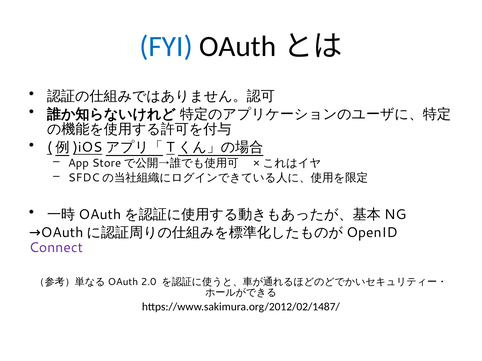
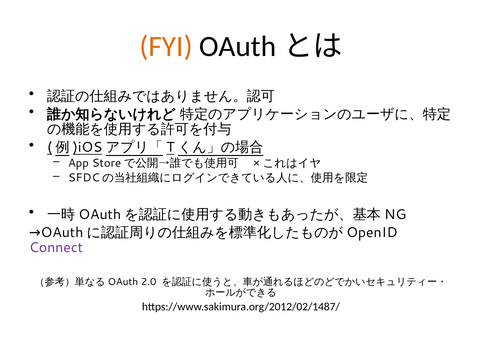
FYI colour: blue -> orange (166, 47)
